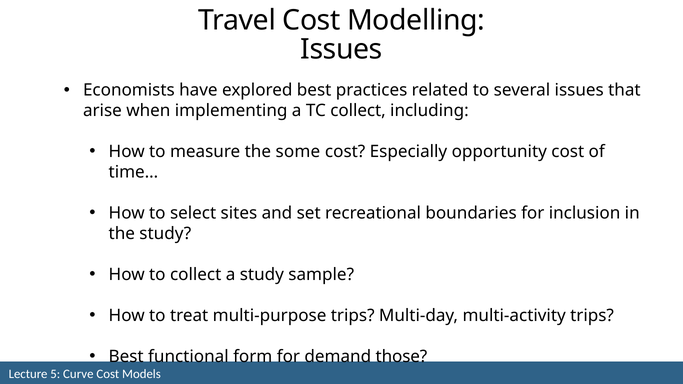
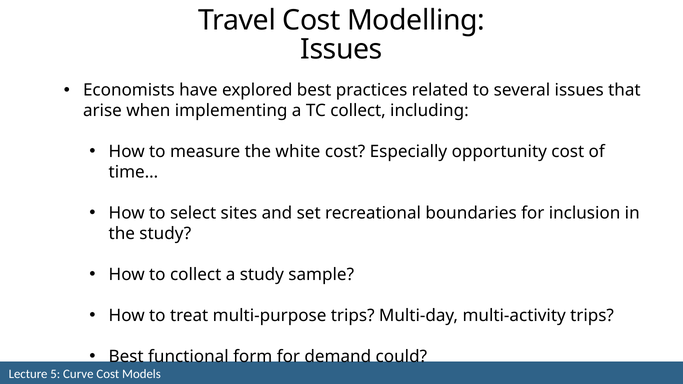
some: some -> white (298, 152)
those: those -> could (401, 357)
